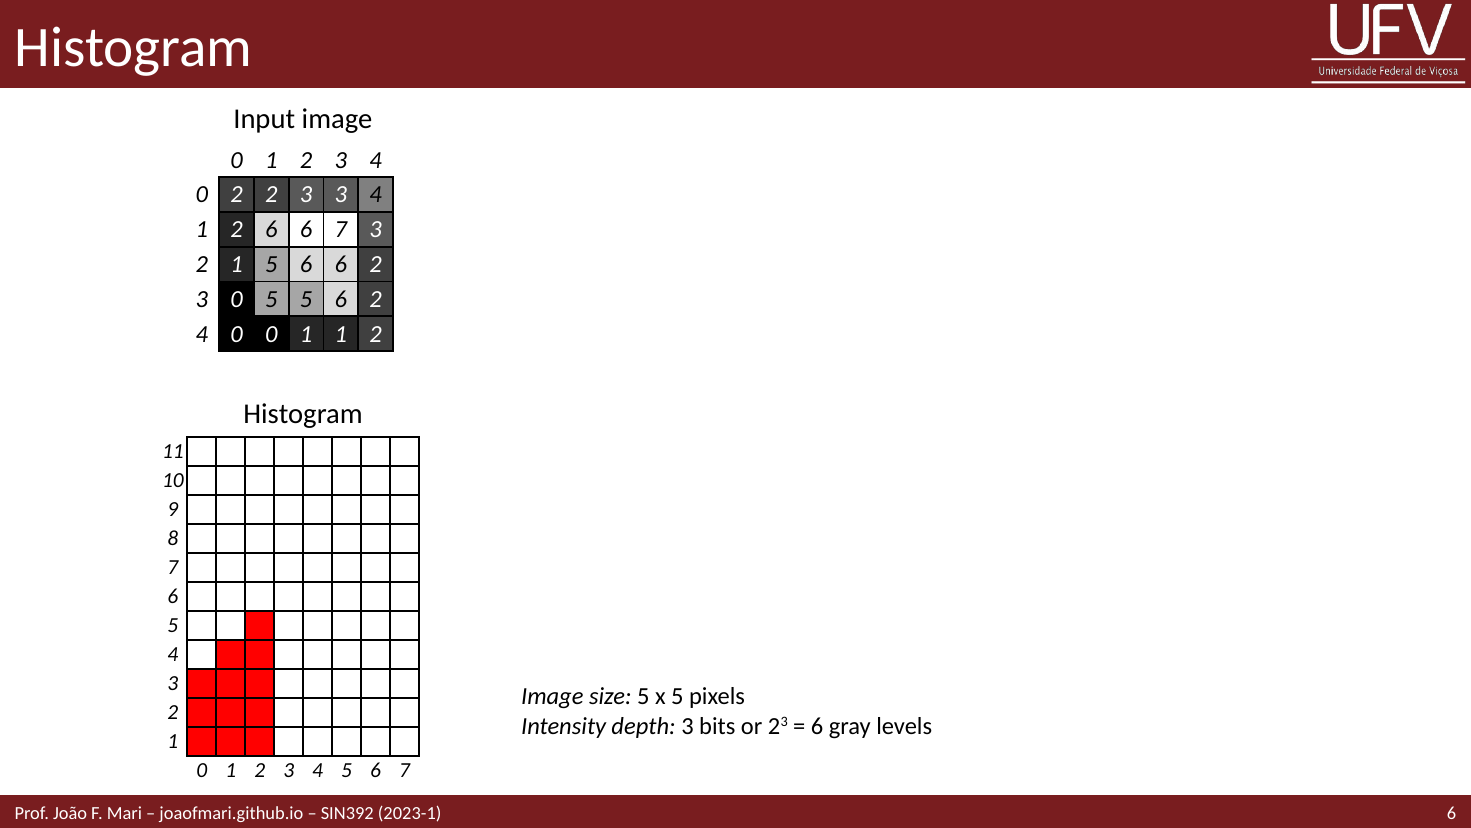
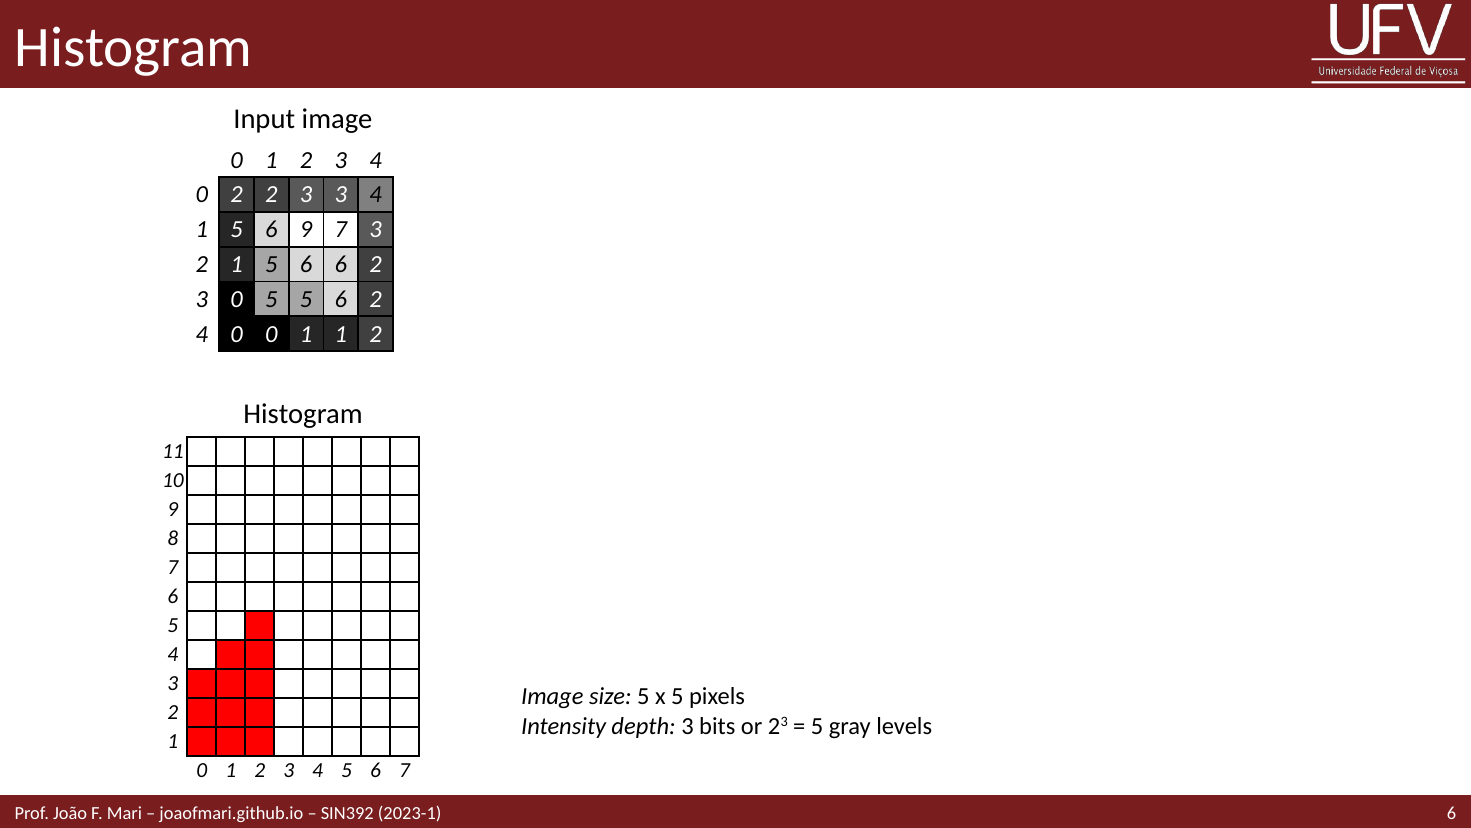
2: 2 -> 5 (237, 229)
6: 6 -> 9 (306, 229)
6: 6 -> 5 (817, 725)
